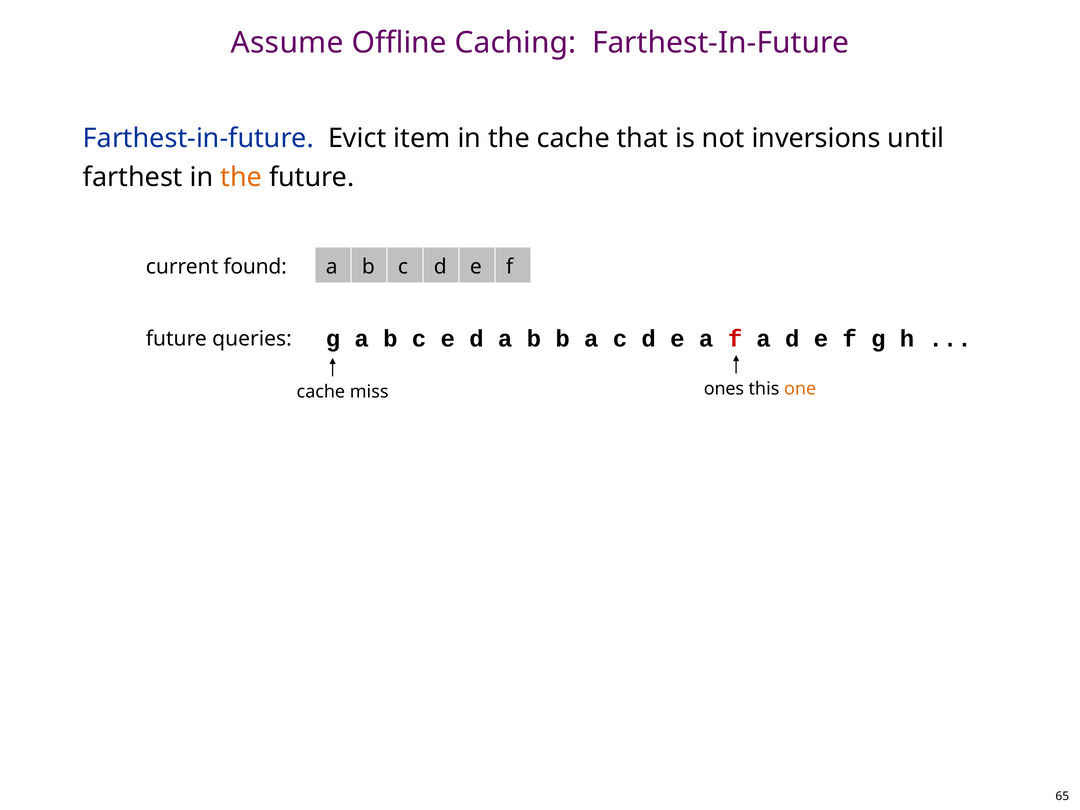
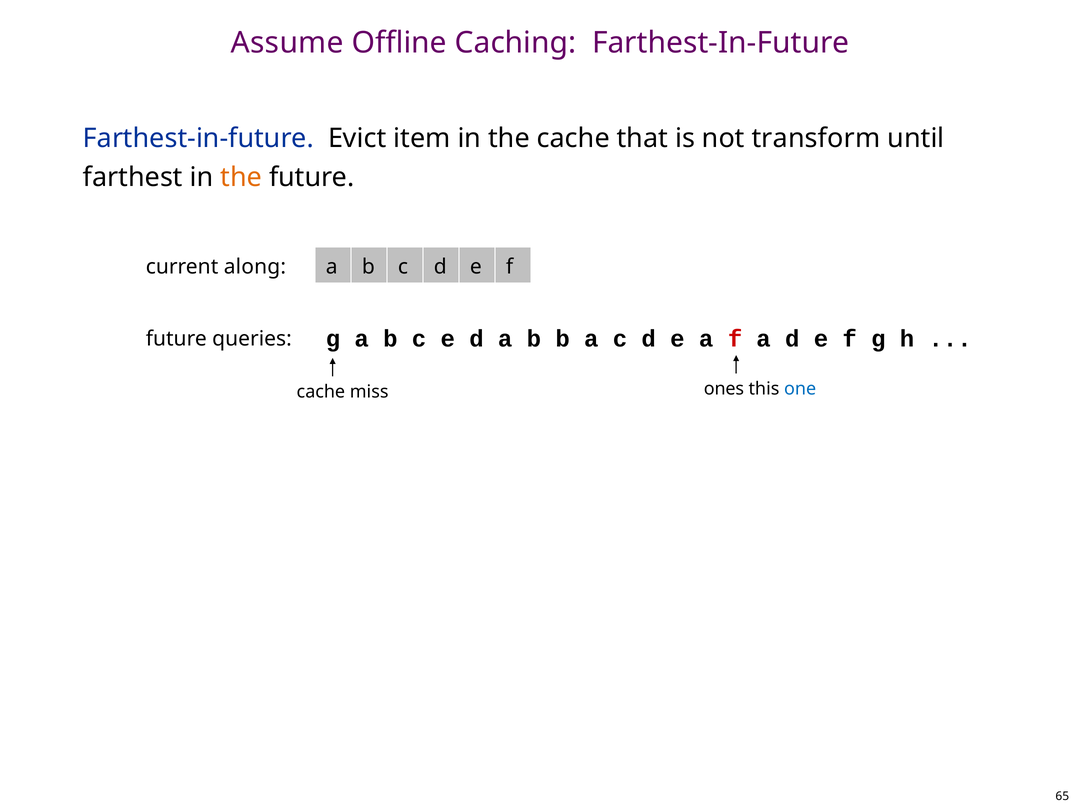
inversions: inversions -> transform (816, 138)
found: found -> along (255, 267)
one colour: orange -> blue (800, 389)
